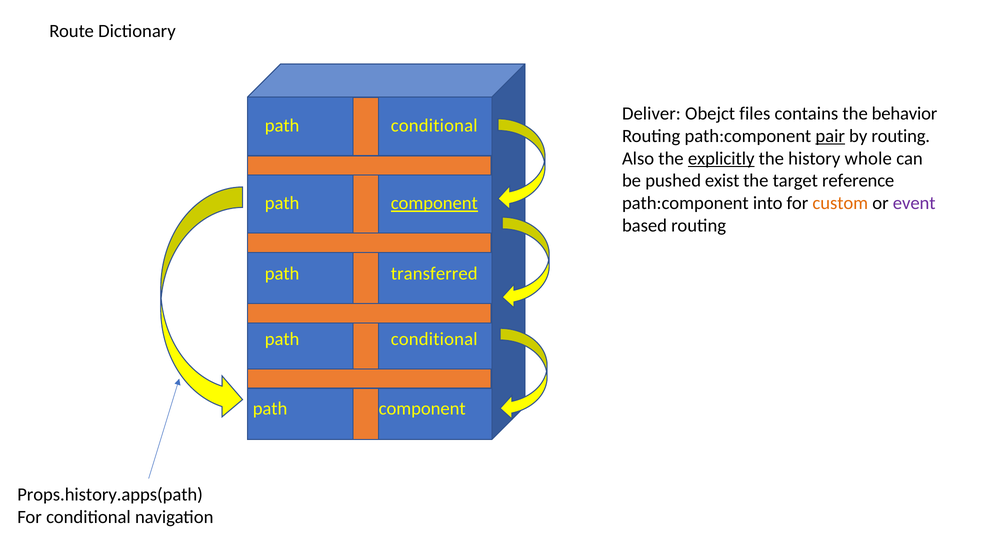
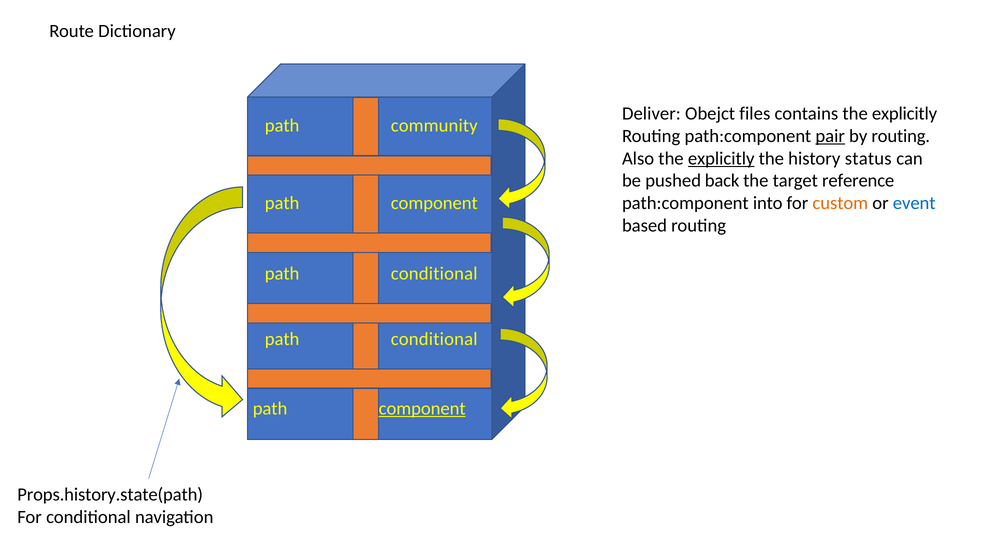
contains the behavior: behavior -> explicitly (904, 114)
conditional: conditional -> community (434, 126)
whole: whole -> status (868, 158)
exist: exist -> back (722, 181)
component underline: present -> none (434, 203)
event colour: purple -> blue (914, 203)
transferred: transferred -> conditional (434, 274)
component underline: none -> present (422, 409)
Props.history.apps(path: Props.history.apps(path -> Props.history.state(path (110, 495)
